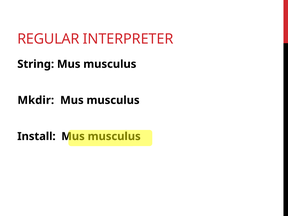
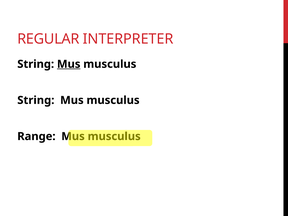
Mus underline: none -> present (69, 64)
Mkdir: Mkdir -> String (36, 100)
Install: Install -> Range (36, 136)
